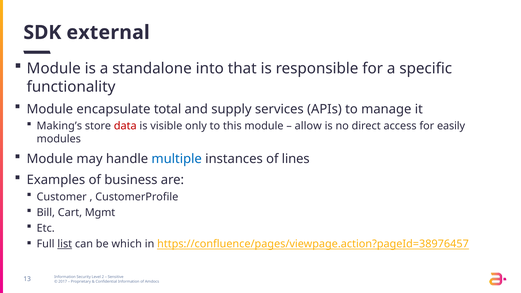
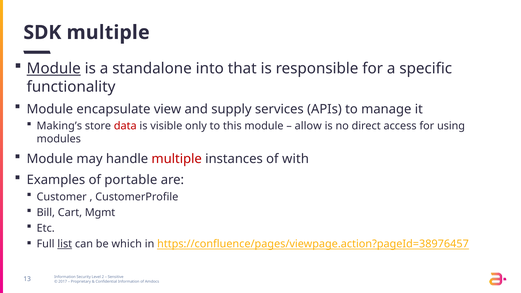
SDK external: external -> multiple (108, 33)
Module underline: none -> present (54, 69)
total: total -> view (168, 109)
easily: easily -> using (451, 126)
multiple colour: blue -> red (177, 159)
lines: lines -> with (296, 159)
business: business -> portable (131, 180)
